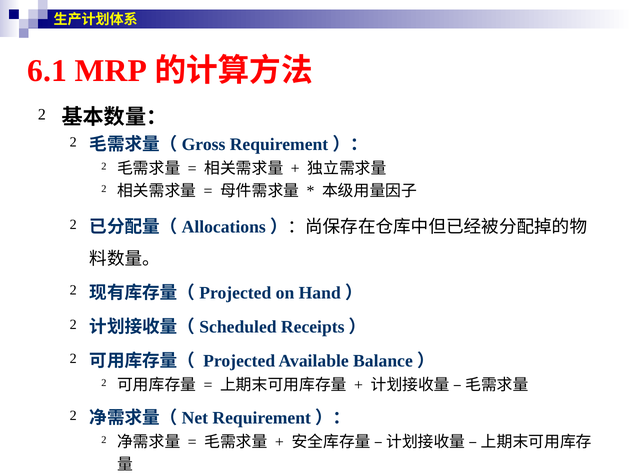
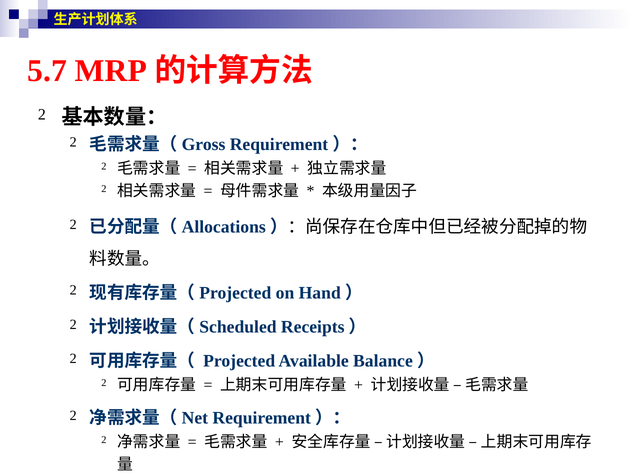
6.1: 6.1 -> 5.7 (47, 71)
